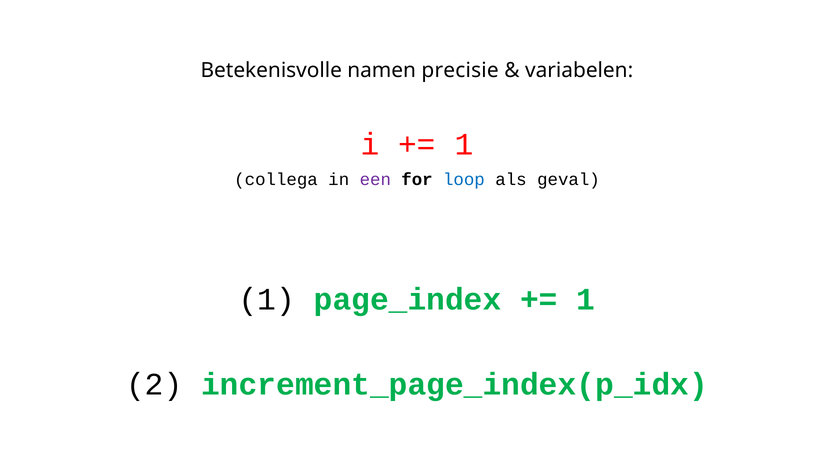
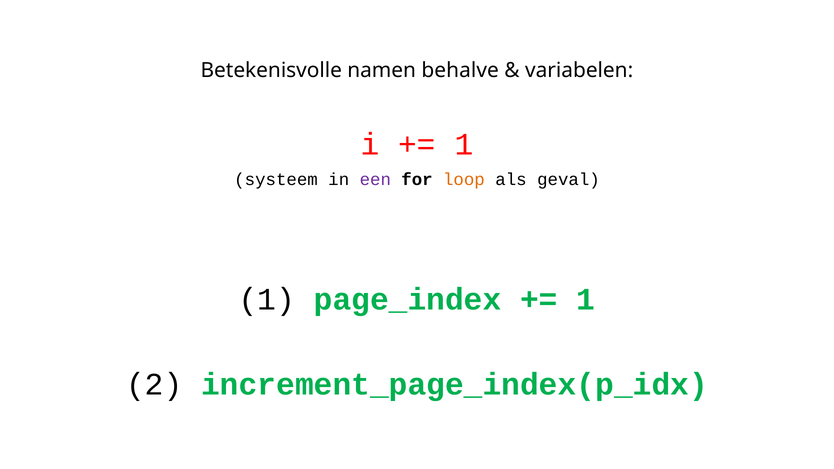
precisie: precisie -> behalve (460, 70)
collega: collega -> systeem (276, 180)
loop colour: blue -> orange (464, 180)
